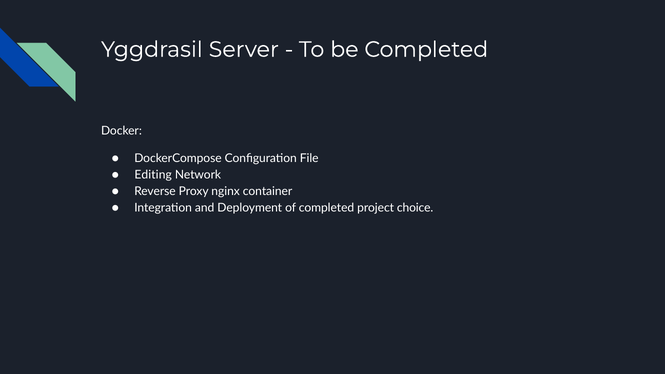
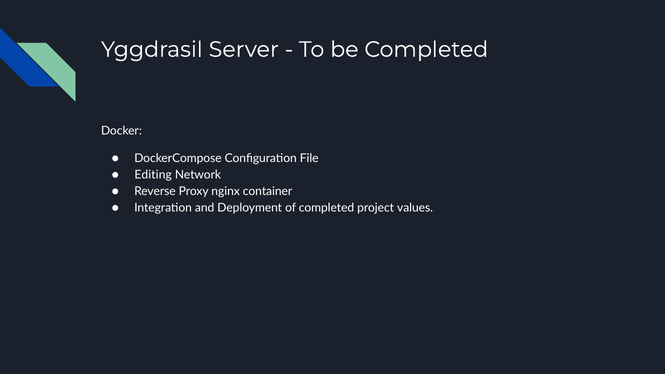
choice: choice -> values (415, 208)
